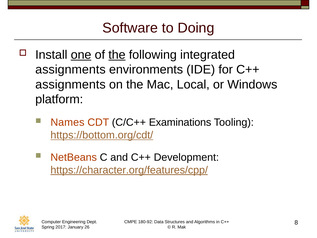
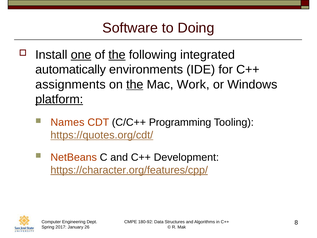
assignments: assignments -> automatically (71, 70)
the underline: none -> present (135, 84)
Local: Local -> Work (193, 84)
platform underline: none -> present (59, 99)
Examinations: Examinations -> Programming (180, 122)
https://bottom.org/cdt/: https://bottom.org/cdt/ -> https://quotes.org/cdt/ (102, 135)
